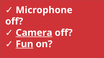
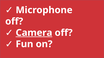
Fun underline: present -> none (24, 44)
